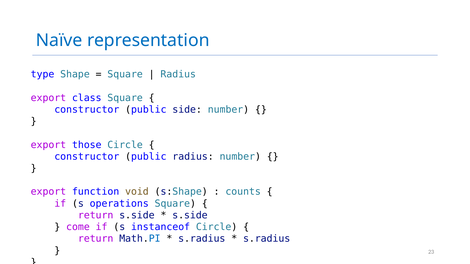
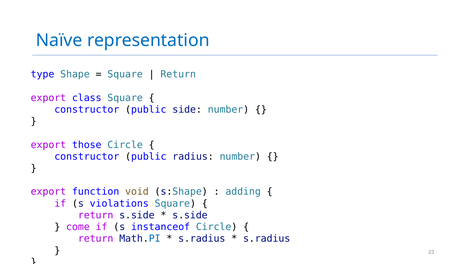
Radius: Radius -> Return (178, 74)
counts: counts -> adding (243, 192)
operations: operations -> violations (119, 204)
